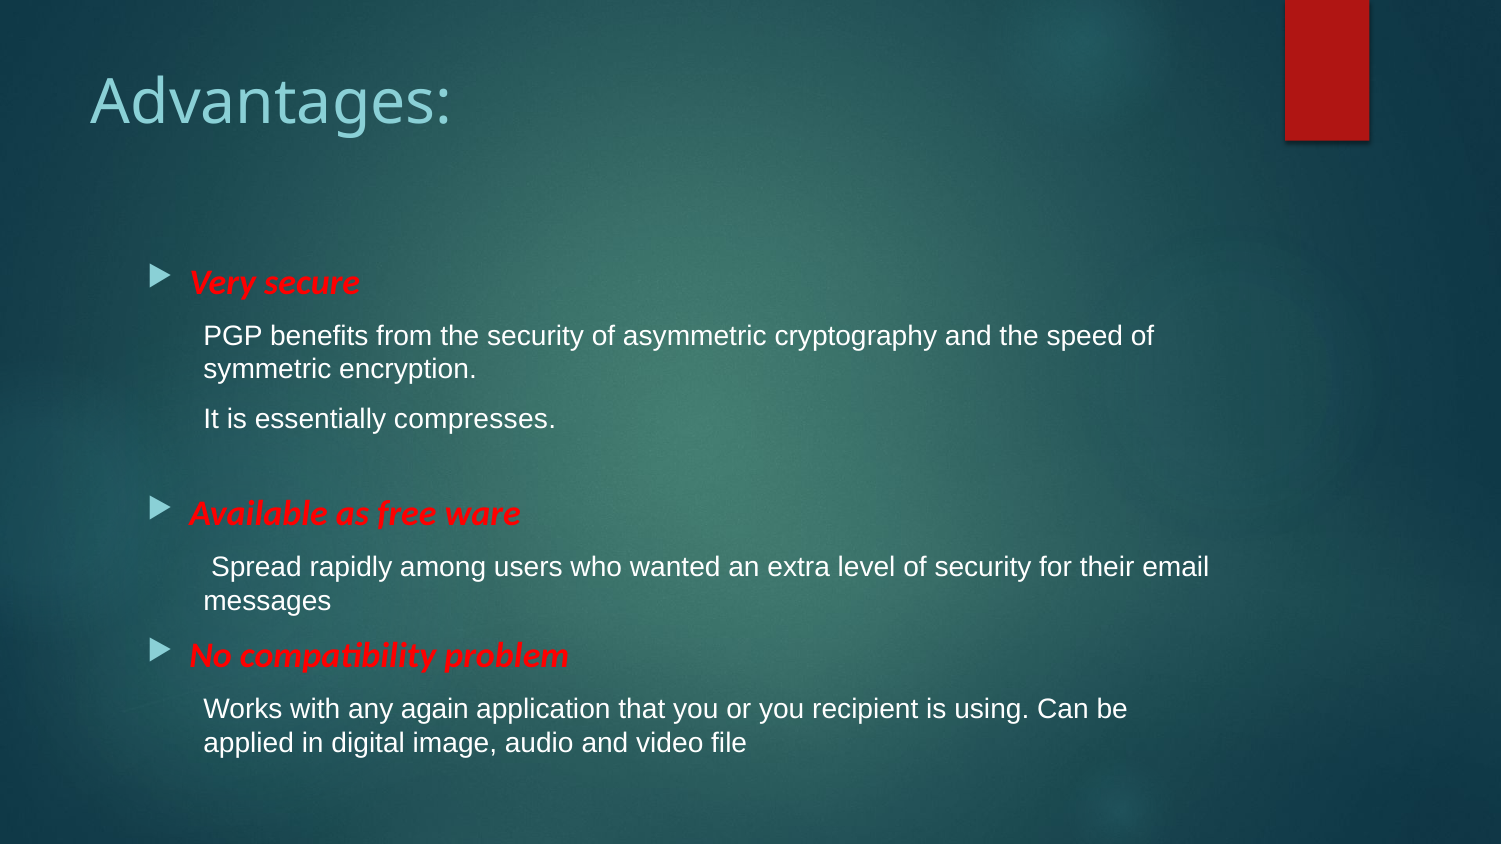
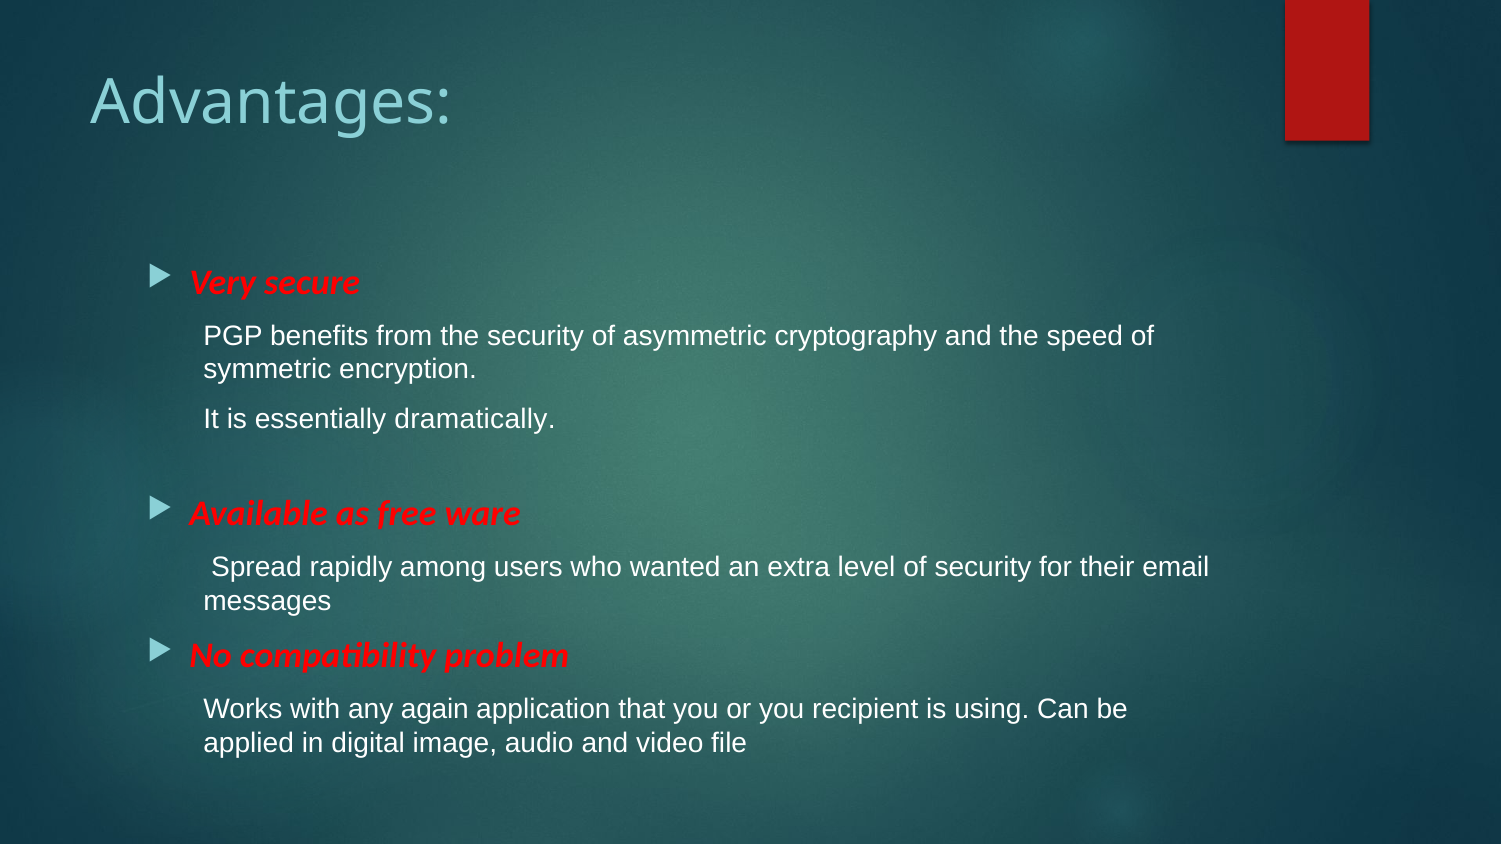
compresses: compresses -> dramatically (475, 419)
